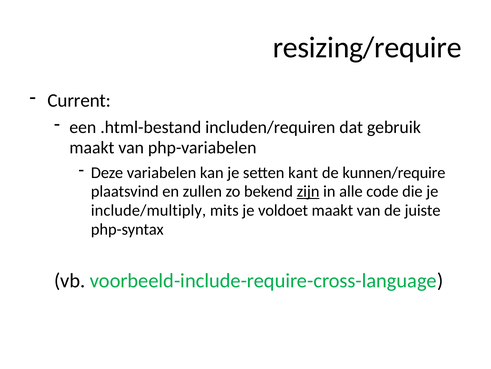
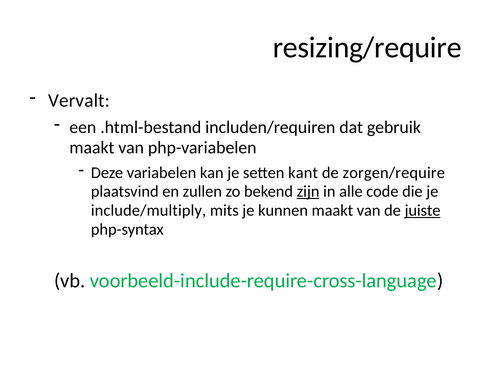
Current: Current -> Vervalt (79, 100)
kunnen/require: kunnen/require -> zorgen/require (394, 172)
voldoet: voldoet -> kunnen (283, 210)
juiste underline: none -> present (423, 210)
